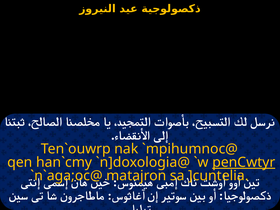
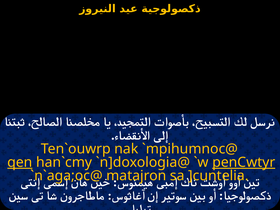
qen underline: none -> present (20, 162)
